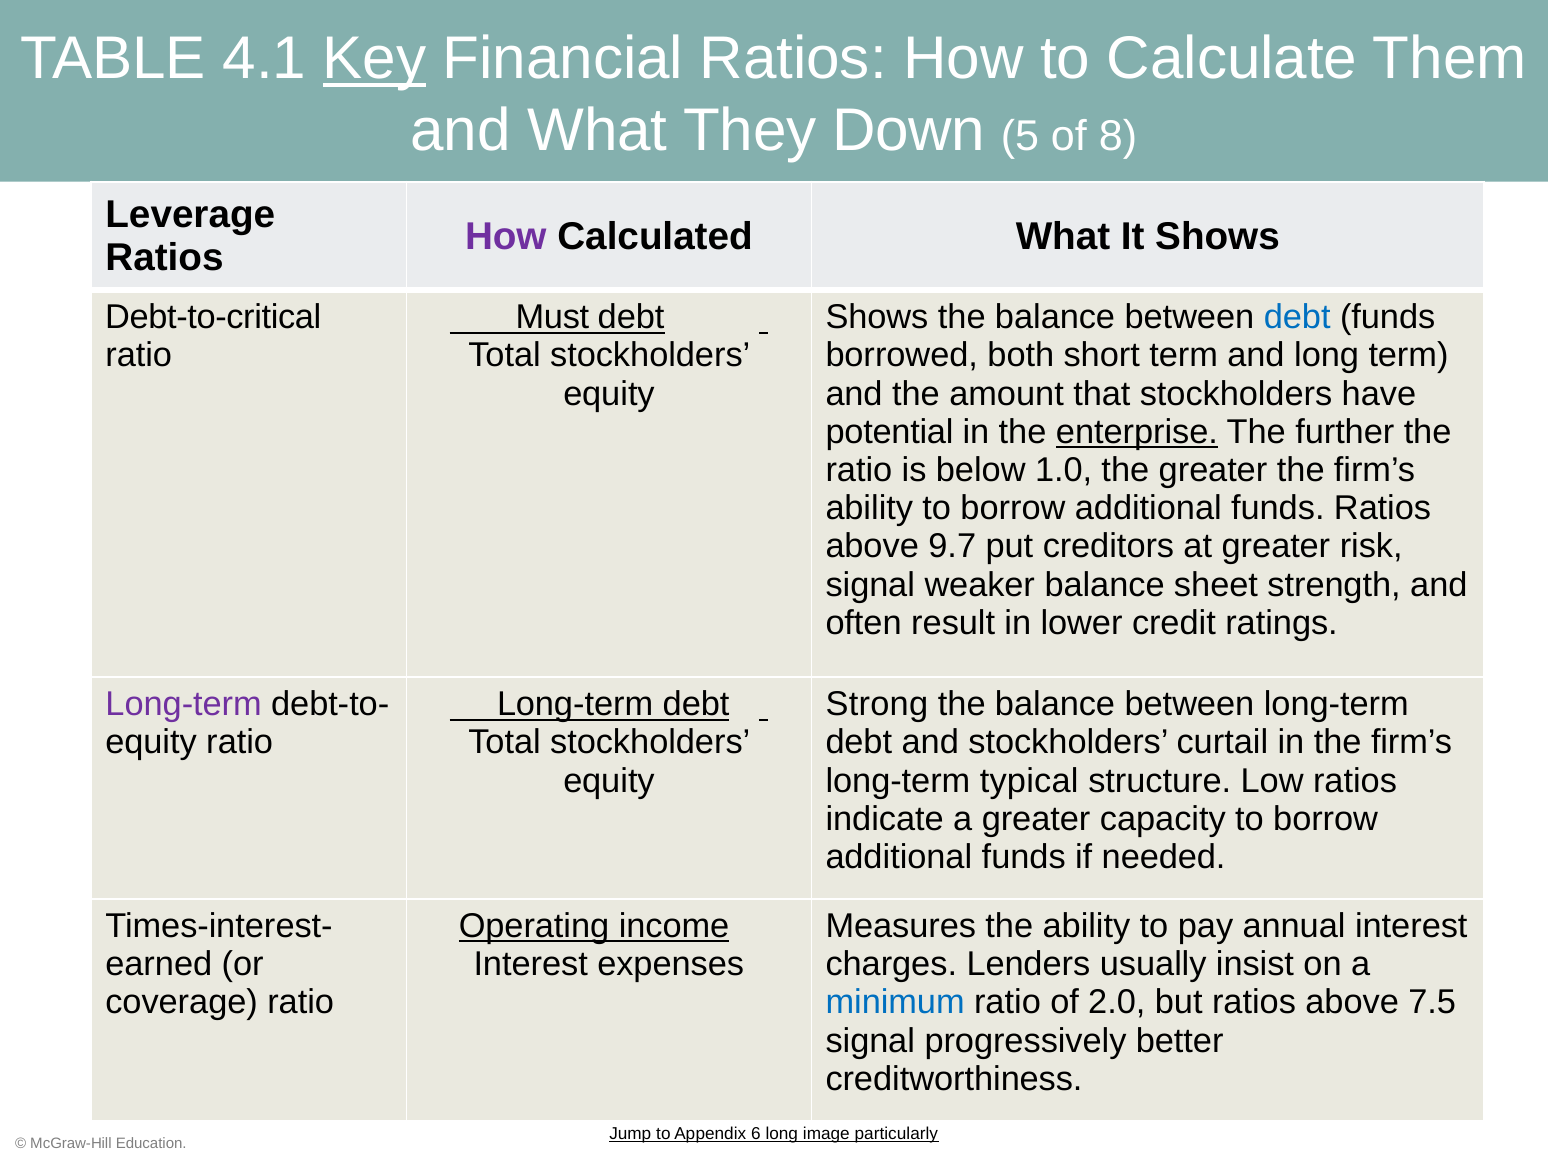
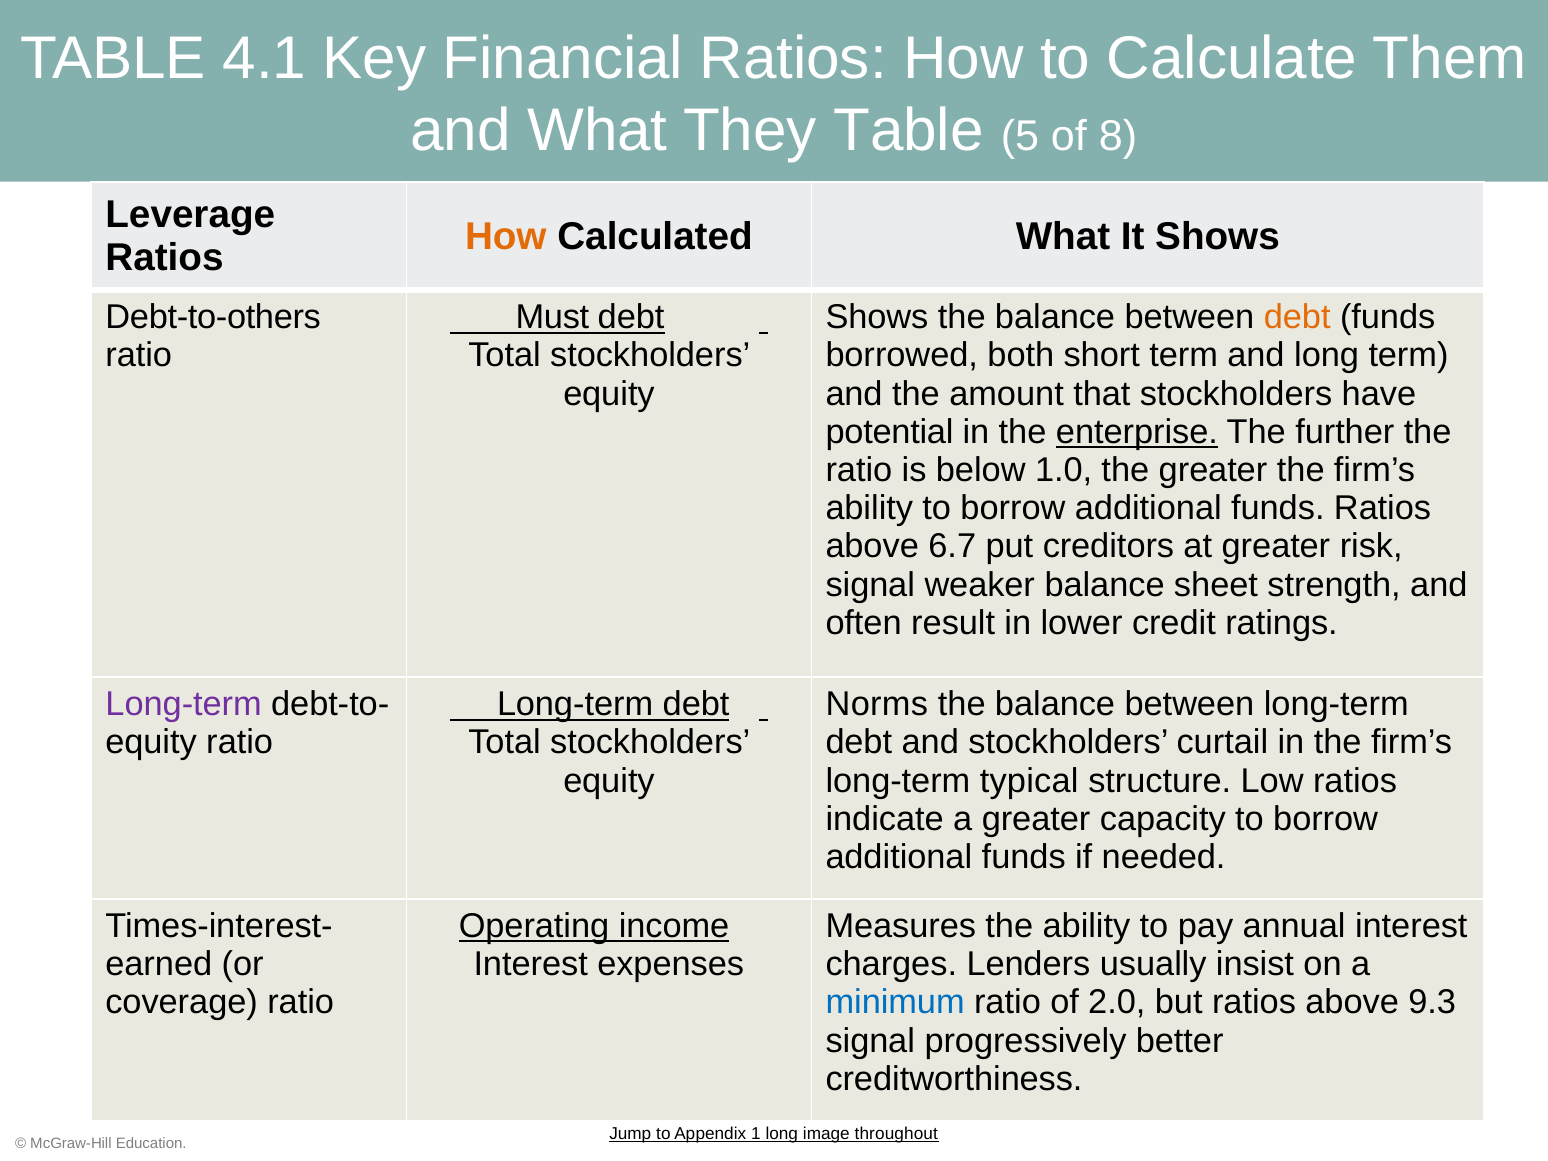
Key underline: present -> none (374, 59)
They Down: Down -> Table (909, 131)
How colour: purple -> orange (506, 236)
Debt-to-critical: Debt-to-critical -> Debt-to-others (213, 317)
debt colour: blue -> orange (1297, 317)
9.7: 9.7 -> 6.7 (952, 547)
Strong: Strong -> Norms (877, 704)
7.5: 7.5 -> 9.3 (1432, 1003)
6: 6 -> 1 (756, 1134)
particularly: particularly -> throughout (896, 1134)
